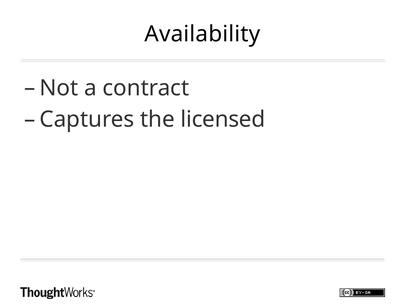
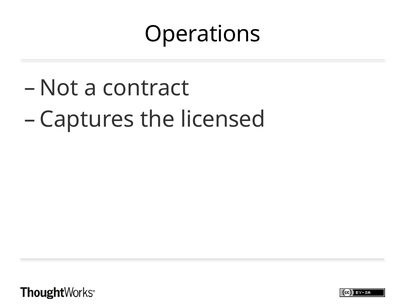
Availability: Availability -> Operations (203, 34)
